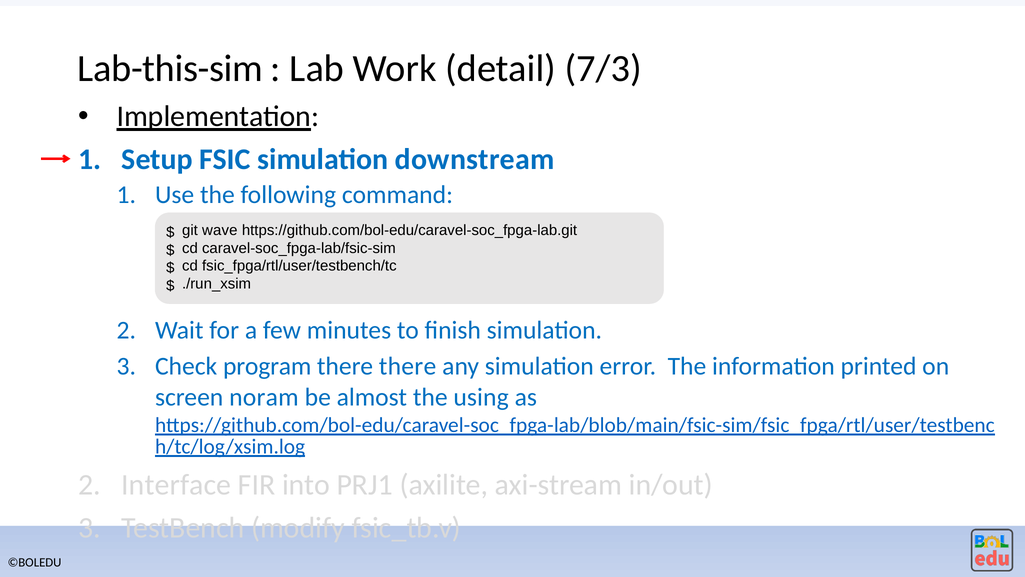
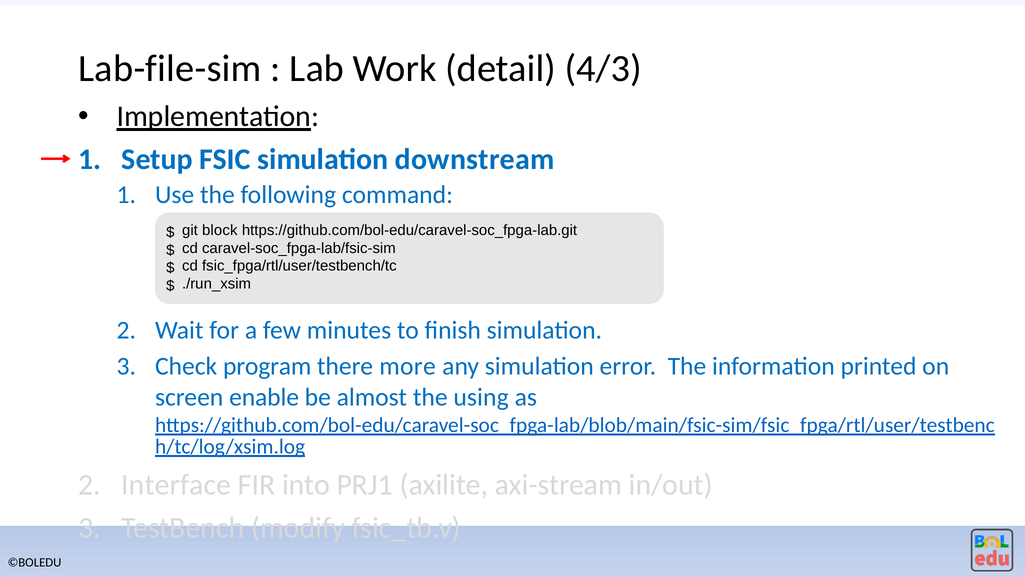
Lab-this-sim: Lab-this-sim -> Lab-file-sim (170, 69)
7/3: 7/3 -> 4/3 (603, 69)
wave: wave -> block (220, 230)
there there: there -> more (408, 366)
noram: noram -> enable (264, 397)
